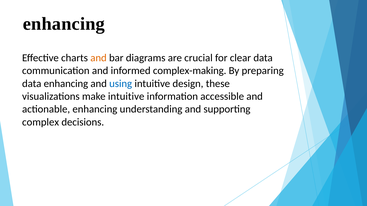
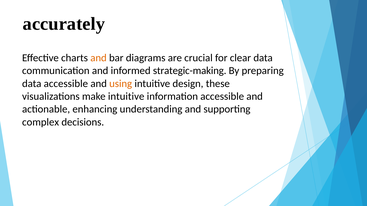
enhancing: enhancing -> accurately (64, 24)
complex-making: complex-making -> strategic-making (190, 71)
data enhancing: enhancing -> accessible (66, 84)
using colour: blue -> orange (121, 84)
